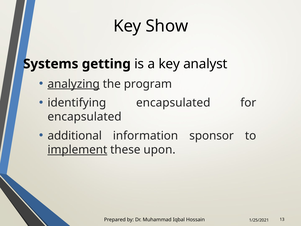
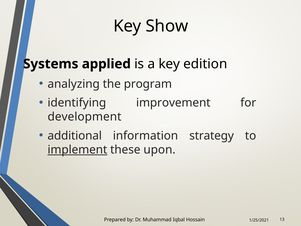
getting: getting -> applied (106, 64)
analyst: analyst -> edition (205, 64)
analyzing underline: present -> none (74, 84)
identifying encapsulated: encapsulated -> improvement (173, 103)
encapsulated: encapsulated -> development (85, 117)
sponsor: sponsor -> strategy (212, 136)
